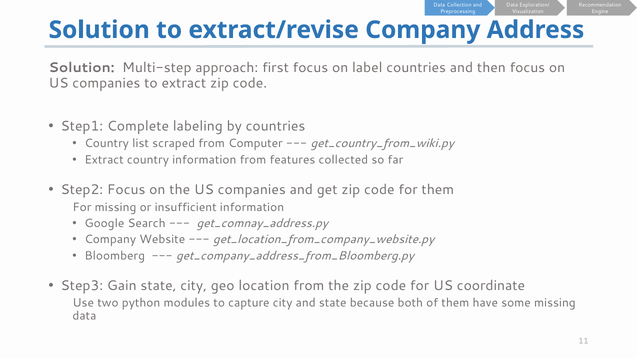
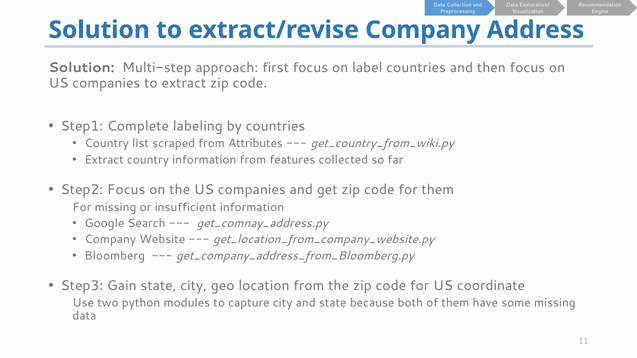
Computer: Computer -> Attributes (255, 144)
